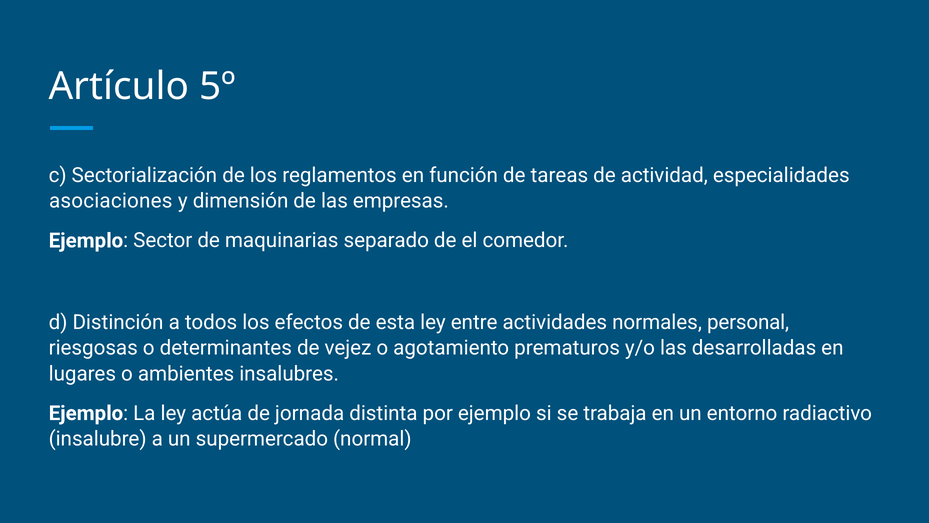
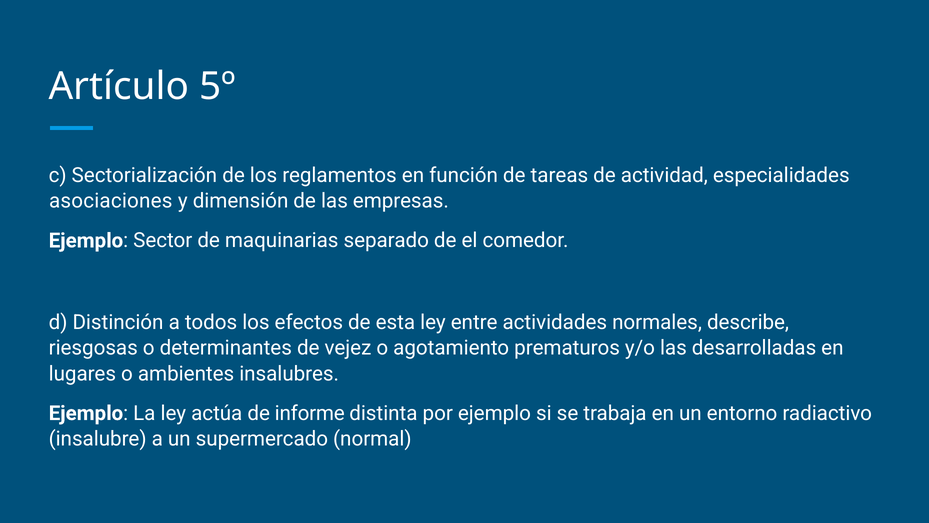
personal: personal -> describe (748, 322)
jornada: jornada -> informe (310, 413)
